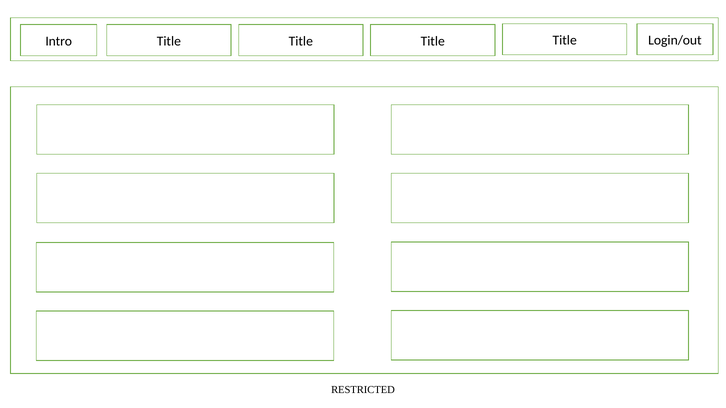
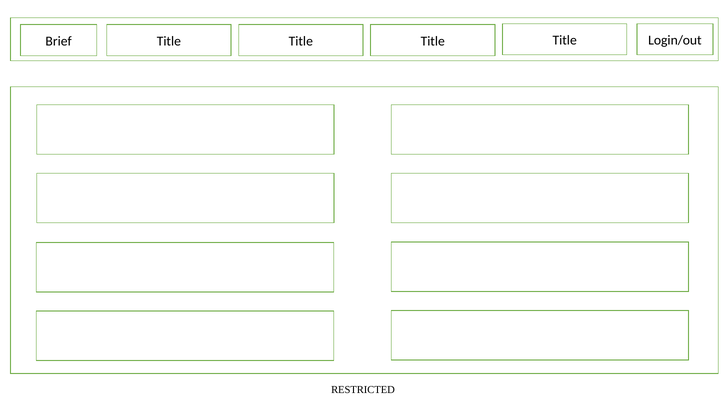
Intro: Intro -> Brief (59, 41)
